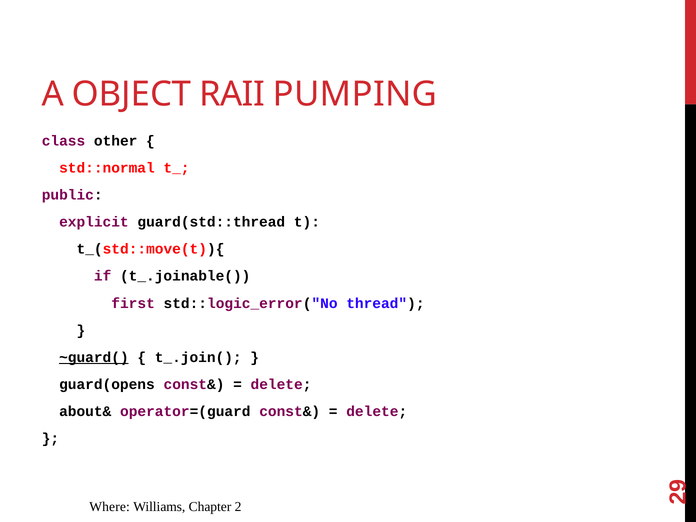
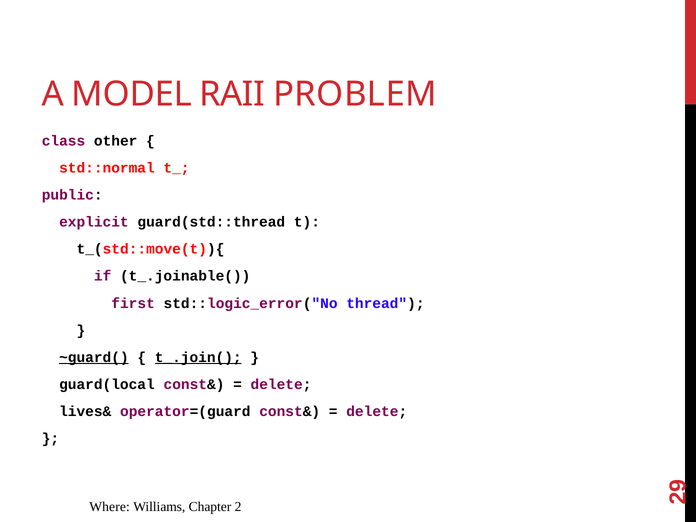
OBJECT: OBJECT -> MODEL (132, 94)
PUMPING: PUMPING -> PROBLEM (355, 94)
t_.join( underline: none -> present (198, 357)
guard(opens: guard(opens -> guard(local (107, 384)
about&: about& -> lives& (85, 412)
